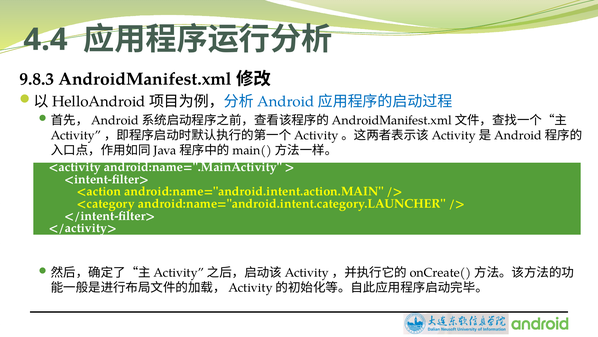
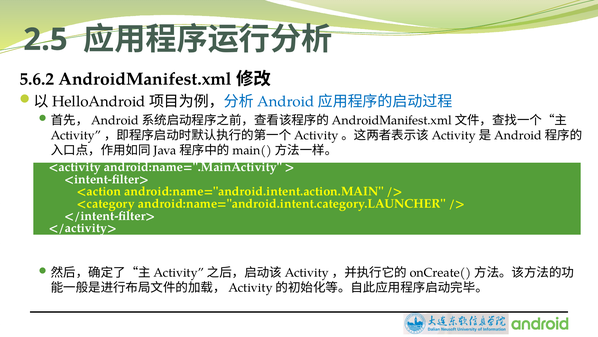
4.4: 4.4 -> 2.5 (45, 40)
9.8.3: 9.8.3 -> 5.6.2 (37, 79)
